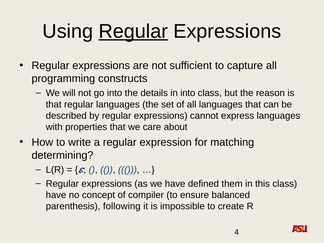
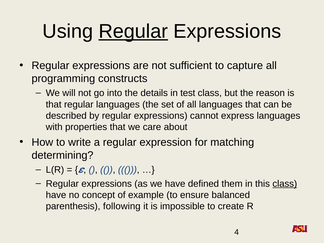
in into: into -> test (188, 93)
class underline: none -> present (285, 184)
compiler: compiler -> example (146, 195)
